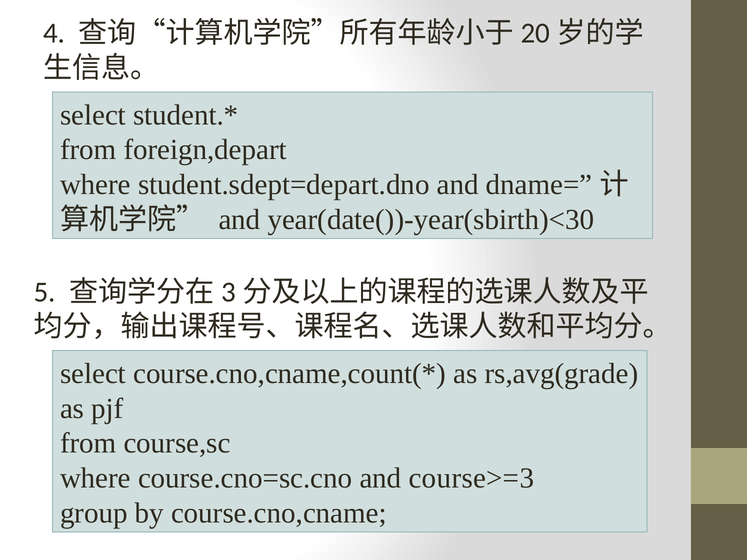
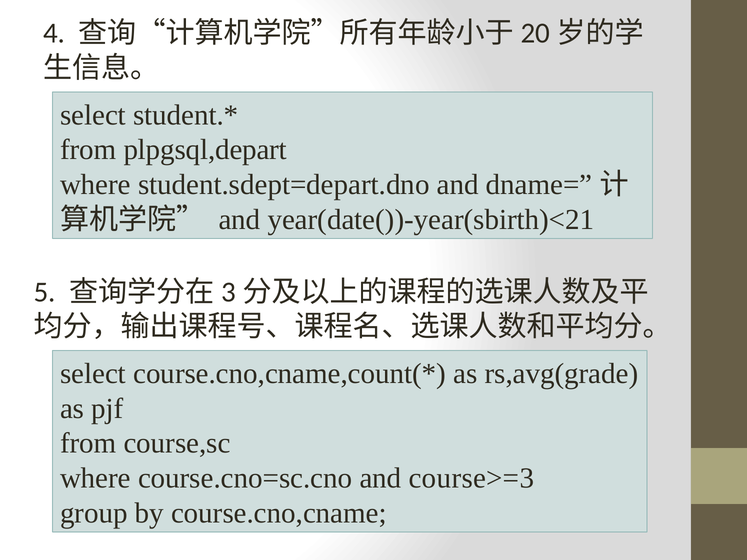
foreign,depart: foreign,depart -> plpgsql,depart (205, 150)
year(date())-year(sbirth)<30: year(date())-year(sbirth)<30 -> year(date())-year(sbirth)<21 (431, 220)
